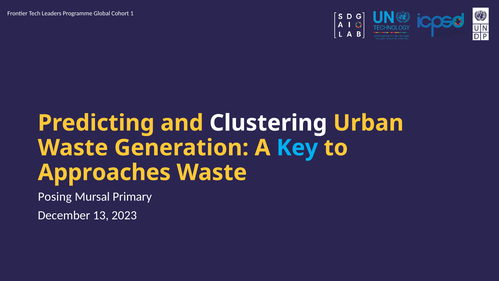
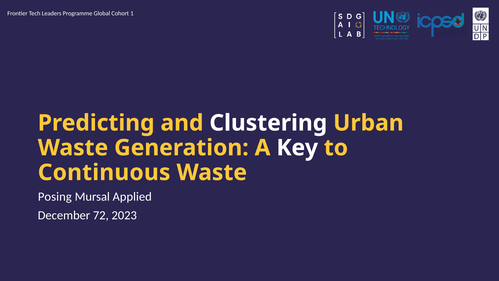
Key colour: light blue -> white (297, 148)
Approaches: Approaches -> Continuous (104, 172)
Primary: Primary -> Applied (132, 196)
13: 13 -> 72 (101, 215)
